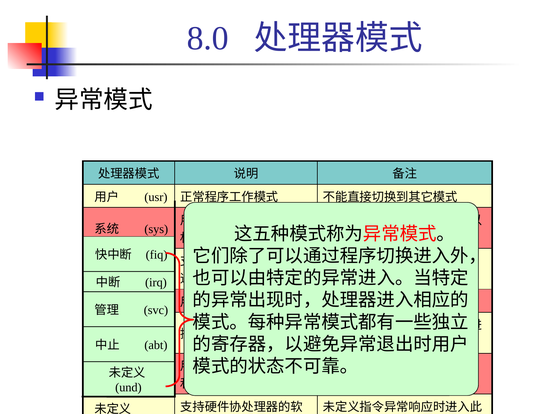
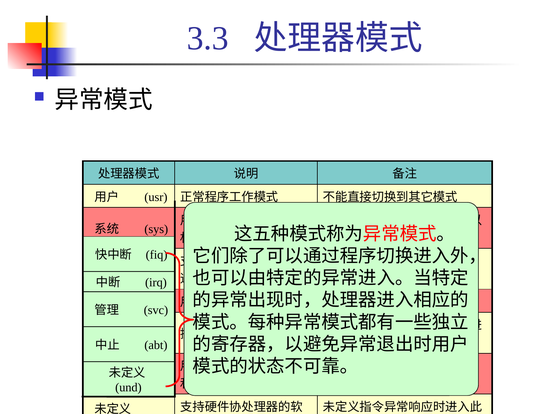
8.0: 8.0 -> 3.3 (208, 38)
